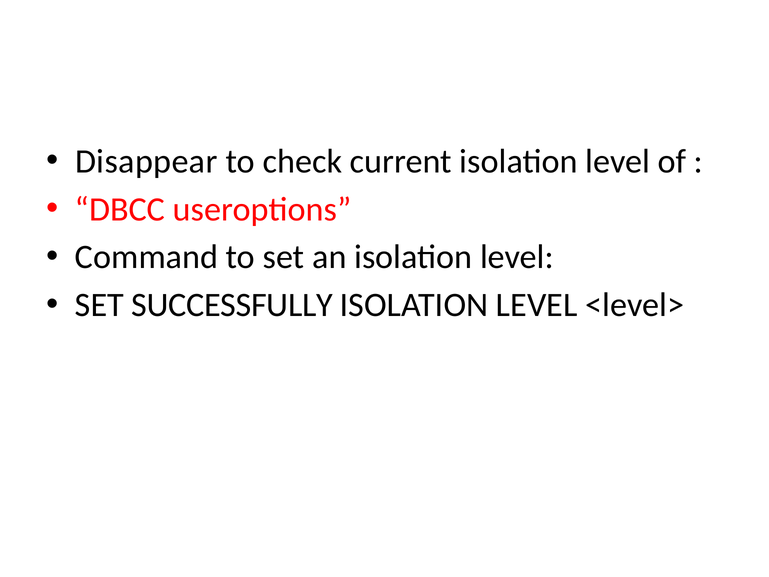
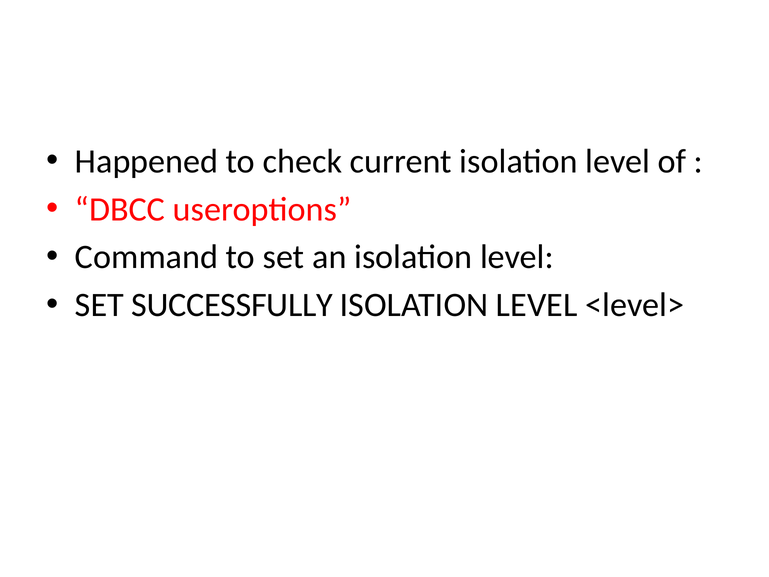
Disappear: Disappear -> Happened (147, 161)
